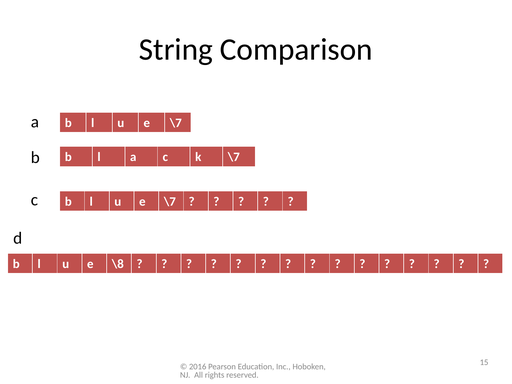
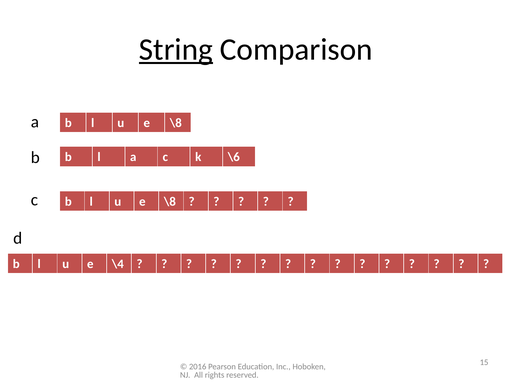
String underline: none -> present (176, 50)
\7: \7 -> \8 (176, 123)
k \7: \7 -> \6 (234, 157)
\7: \7 -> \8 (170, 202)
\8: \8 -> \4 (118, 264)
